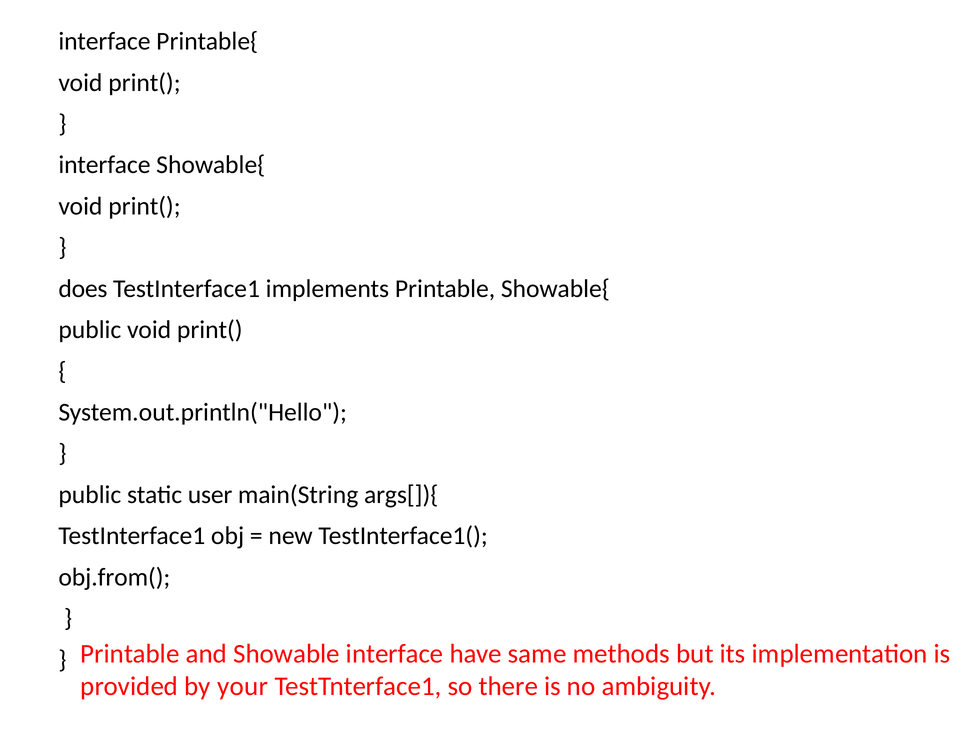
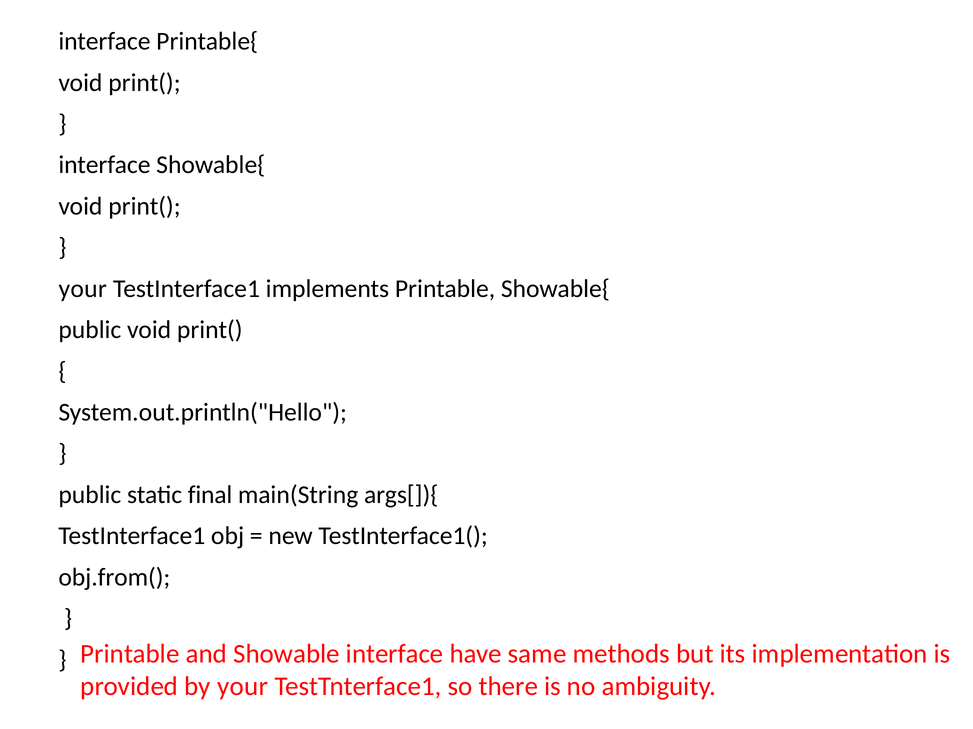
does: does -> your (83, 289)
user: user -> final (210, 495)
